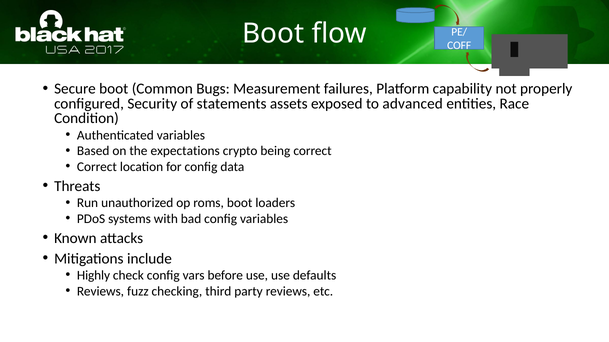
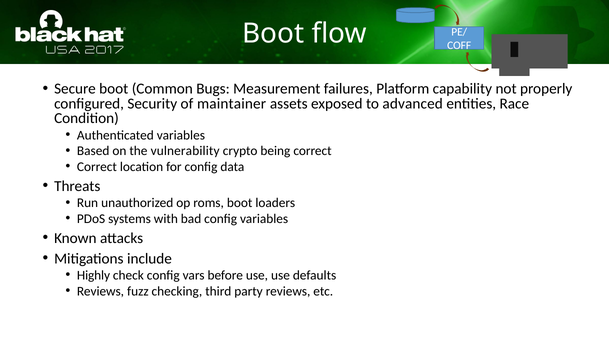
statements: statements -> maintainer (232, 104)
expectations: expectations -> vulnerability (185, 151)
